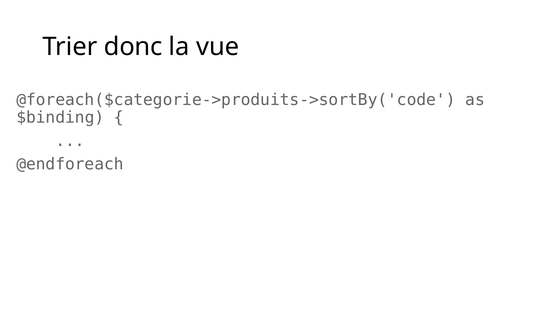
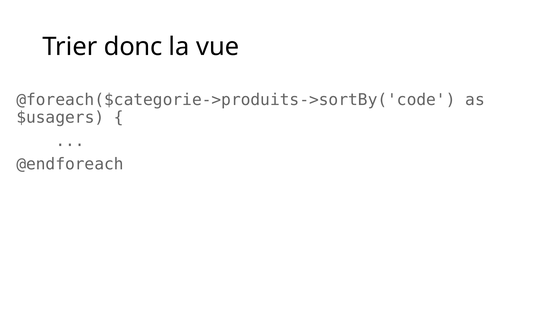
$binding: $binding -> $usagers (60, 118)
